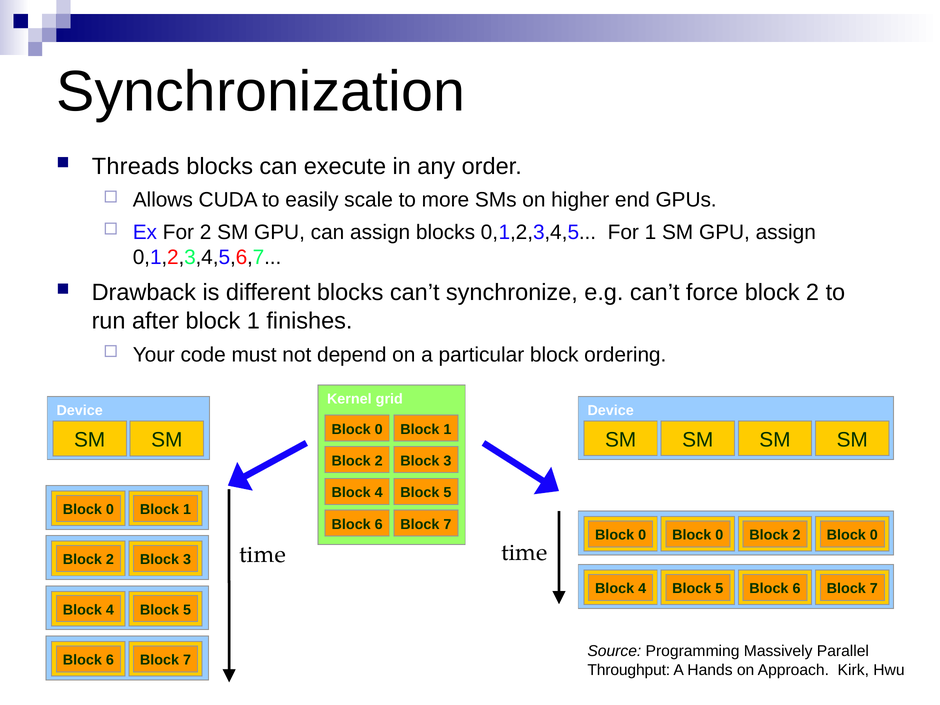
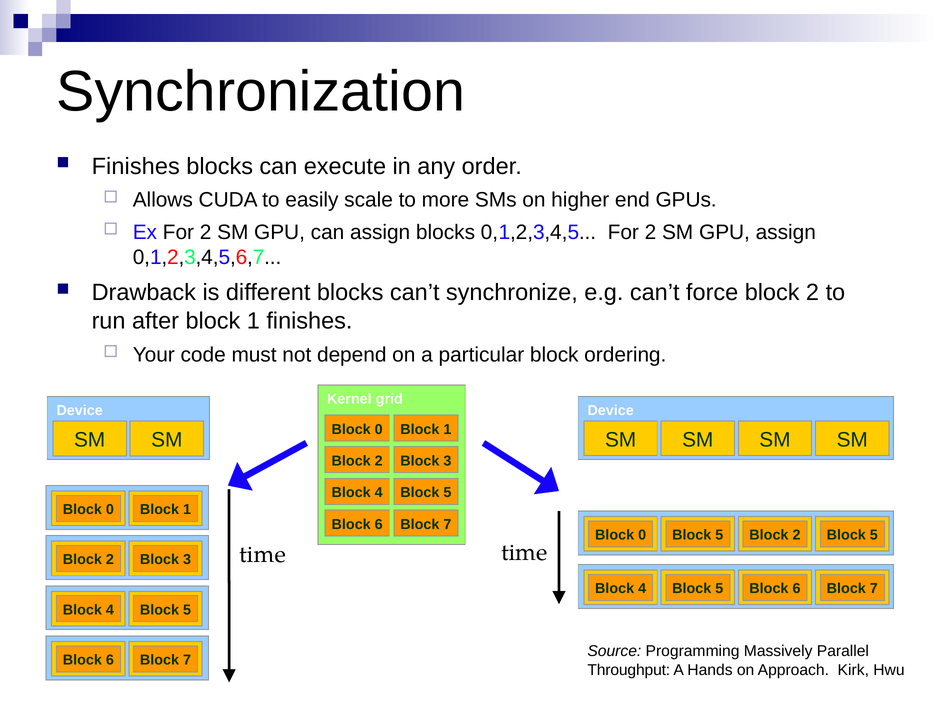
Threads: Threads -> Finishes (136, 166)
0,1,2,3,4,5 For 1: 1 -> 2 (651, 232)
0 Block 0: 0 -> 5 (719, 535)
2 Block 0: 0 -> 5 (874, 535)
